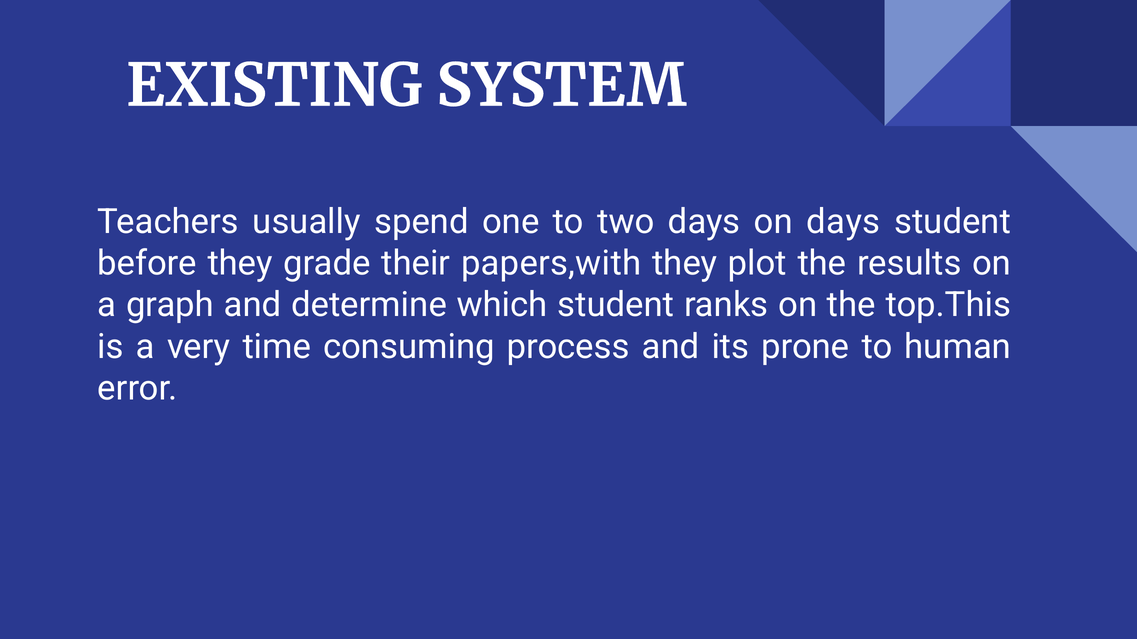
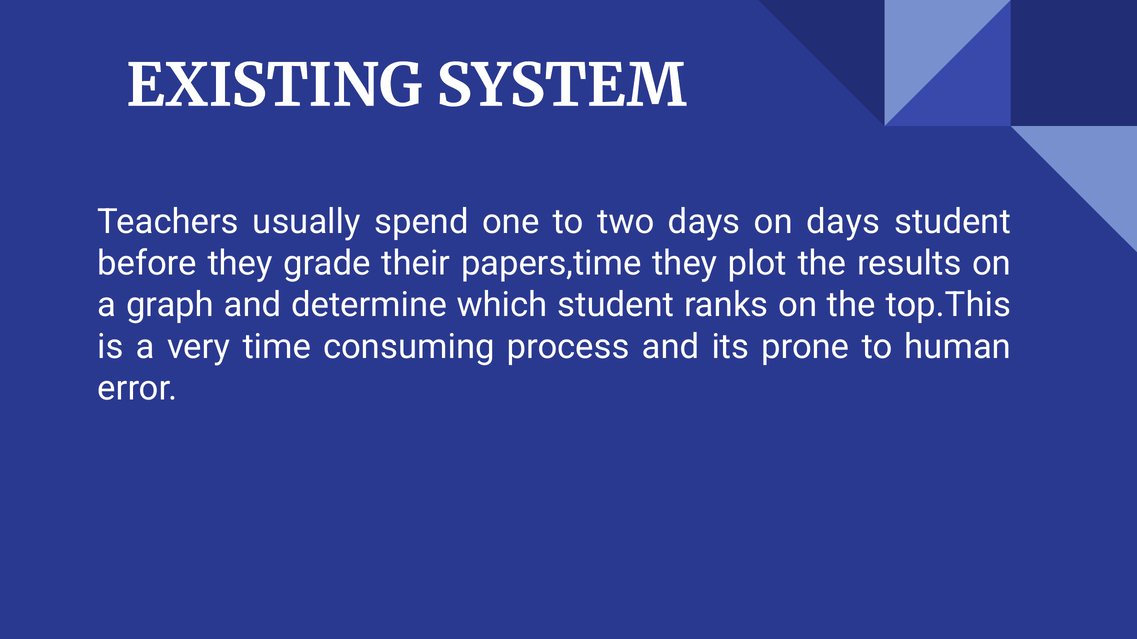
papers,with: papers,with -> papers,time (551, 264)
